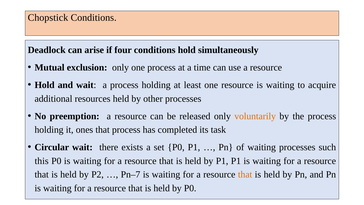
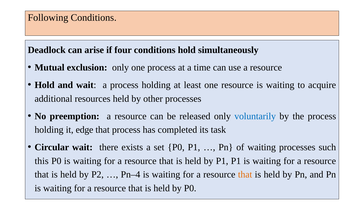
Chopstick: Chopstick -> Following (48, 18)
voluntarily colour: orange -> blue (255, 116)
ones: ones -> edge (85, 130)
Pn–7: Pn–7 -> Pn–4 (131, 174)
